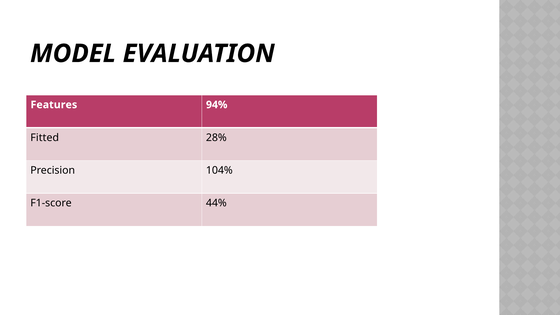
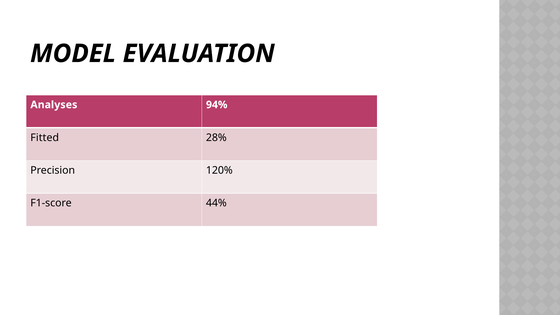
Features: Features -> Analyses (54, 105)
104%: 104% -> 120% (219, 170)
